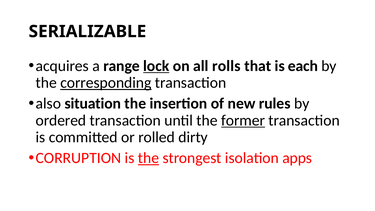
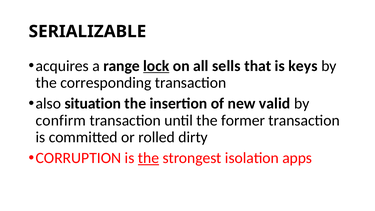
rolls: rolls -> sells (226, 66)
each: each -> keys (303, 66)
corresponding underline: present -> none (106, 83)
rules: rules -> valid (275, 104)
ordered: ordered -> confirm (61, 120)
former underline: present -> none (243, 120)
